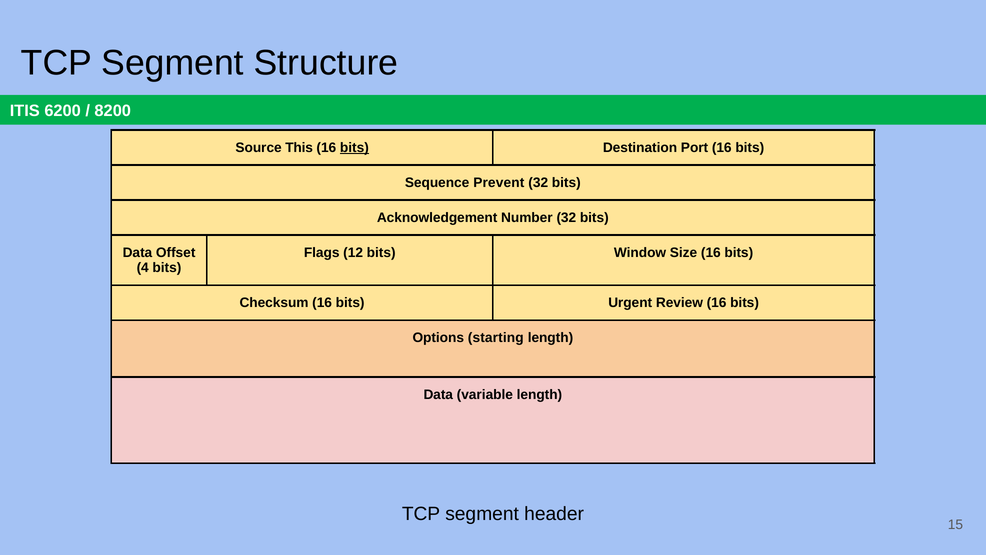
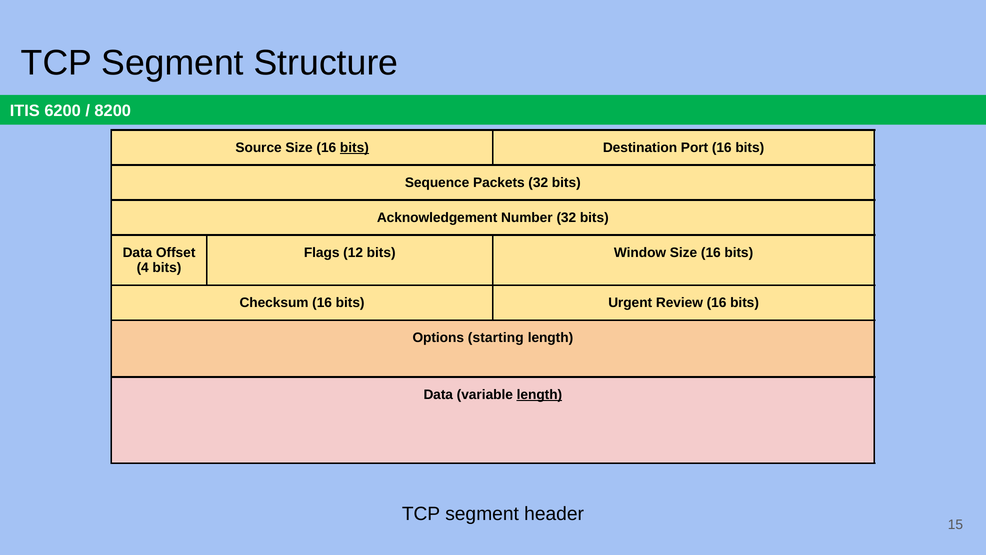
Source This: This -> Size (299, 147)
Prevent: Prevent -> Packets (499, 182)
length underline: none -> present (539, 394)
